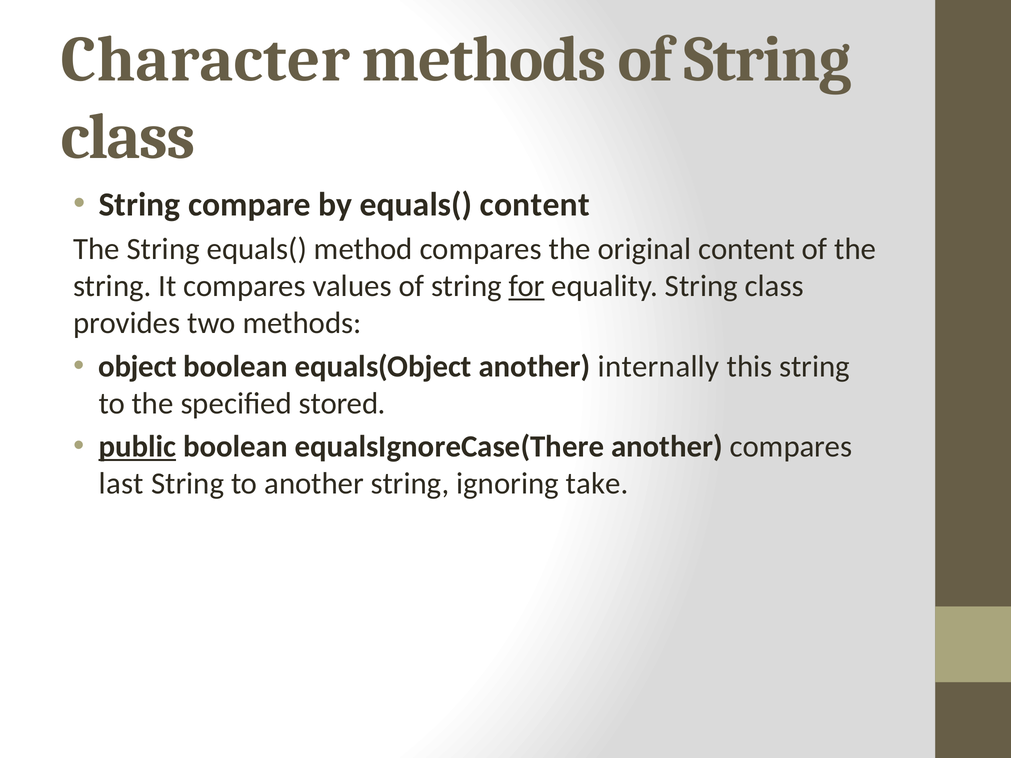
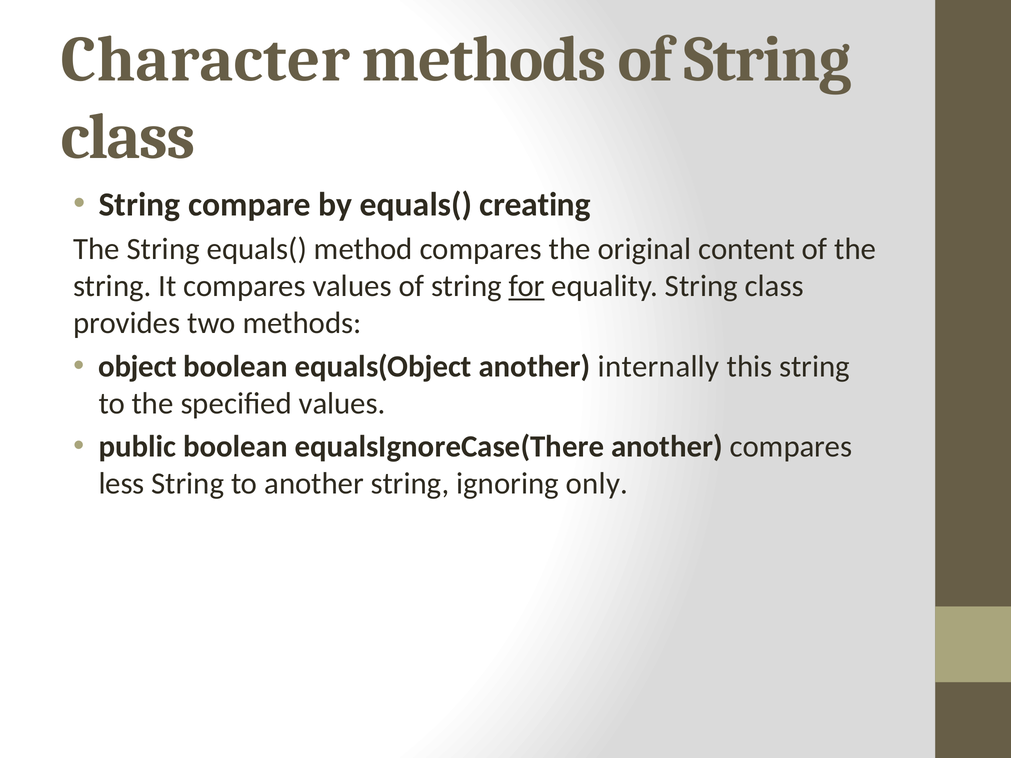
equals( content: content -> creating (535, 205)
specified stored: stored -> values (342, 404)
public underline: present -> none (137, 447)
last: last -> less (121, 484)
take: take -> only (597, 484)
